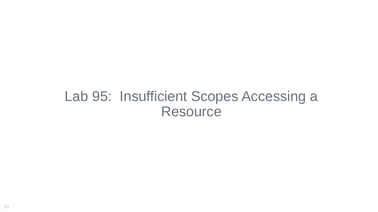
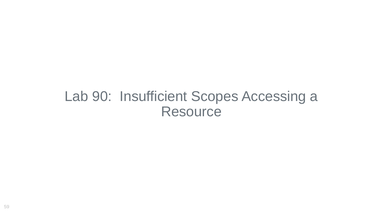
95: 95 -> 90 (102, 97)
